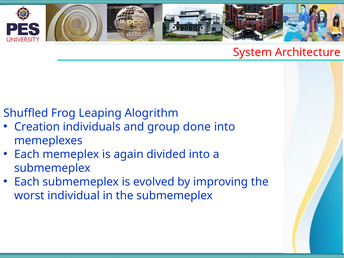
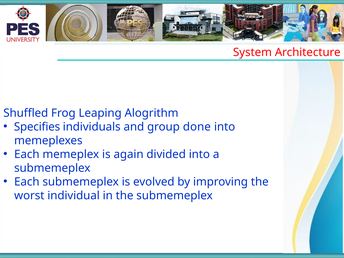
Creation: Creation -> Specifies (37, 127)
